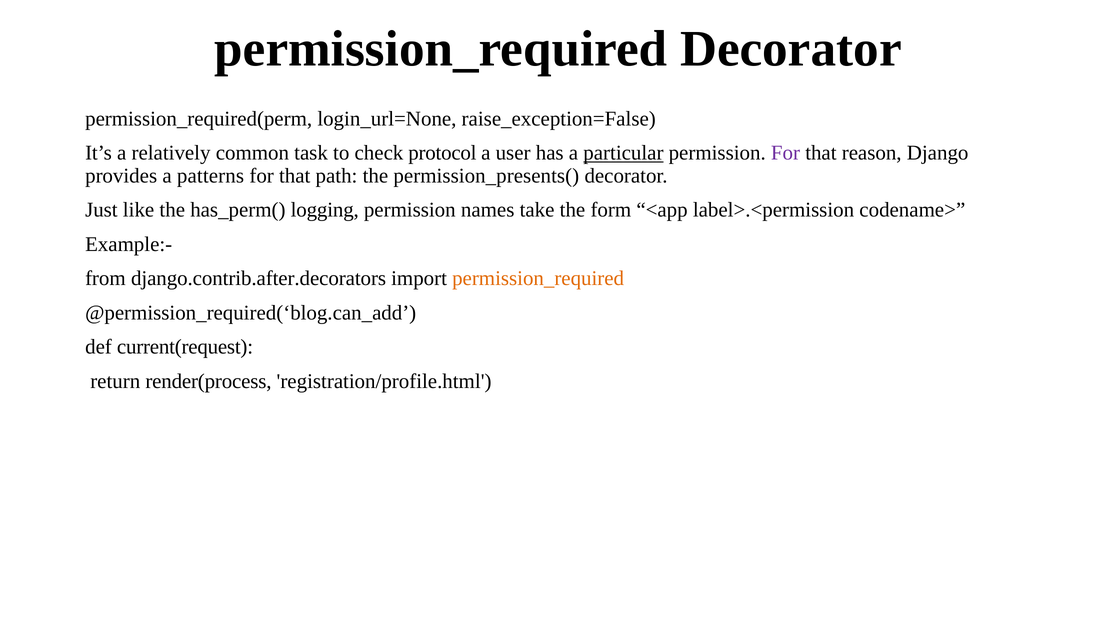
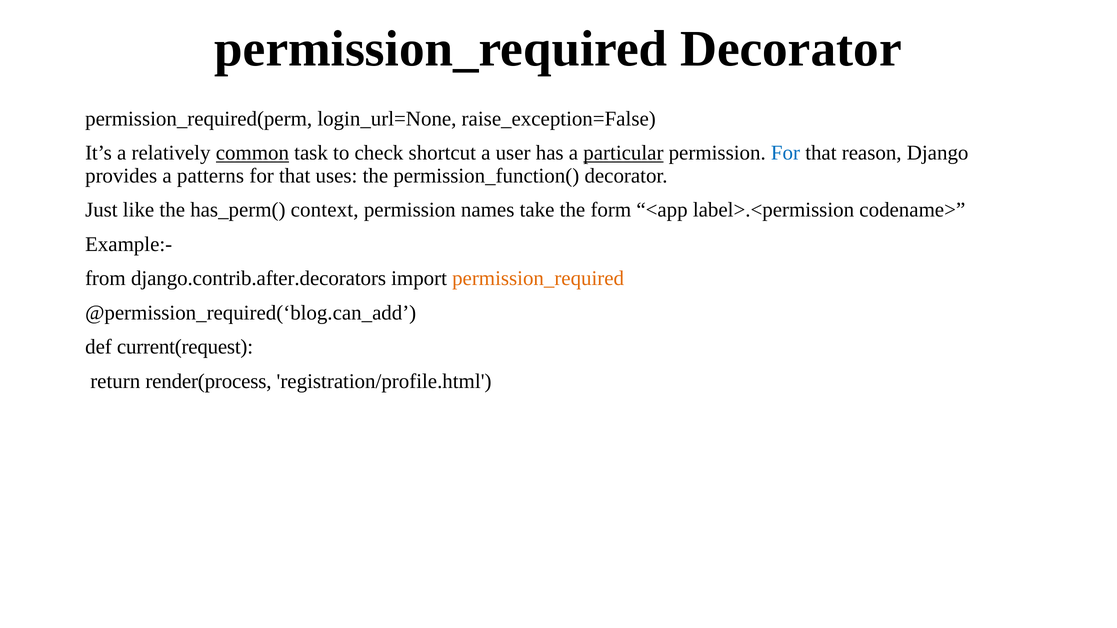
common underline: none -> present (252, 153)
protocol: protocol -> shortcut (442, 153)
For colour: purple -> blue (786, 153)
path: path -> uses (337, 176)
permission_presents(: permission_presents( -> permission_function( (486, 176)
logging: logging -> context (325, 210)
